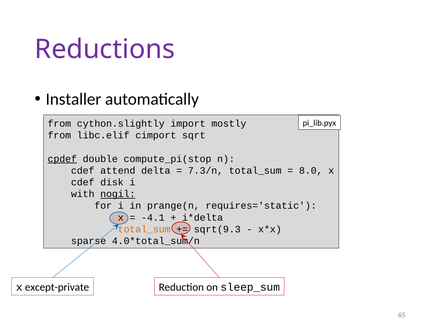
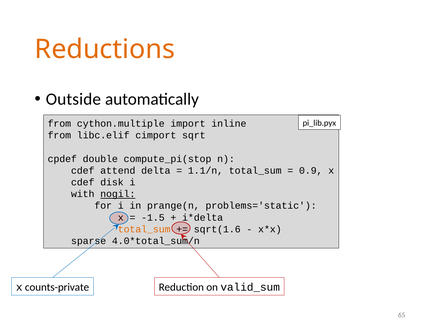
Reductions colour: purple -> orange (105, 49)
Installer: Installer -> Outside (73, 99)
cython.slightly: cython.slightly -> cython.multiple (121, 124)
mostly: mostly -> inline (229, 124)
cpdef underline: present -> none (62, 159)
7.3/n: 7.3/n -> 1.1/n (206, 171)
8.0: 8.0 -> 0.9 (311, 171)
requires='static: requires='static -> problems='static (261, 206)
-4.1: -4.1 -> -1.5 (153, 217)
sqrt(9.3: sqrt(9.3 -> sqrt(1.6 (217, 229)
sleep_sum: sleep_sum -> valid_sum (250, 287)
except-private: except-private -> counts-private (57, 287)
